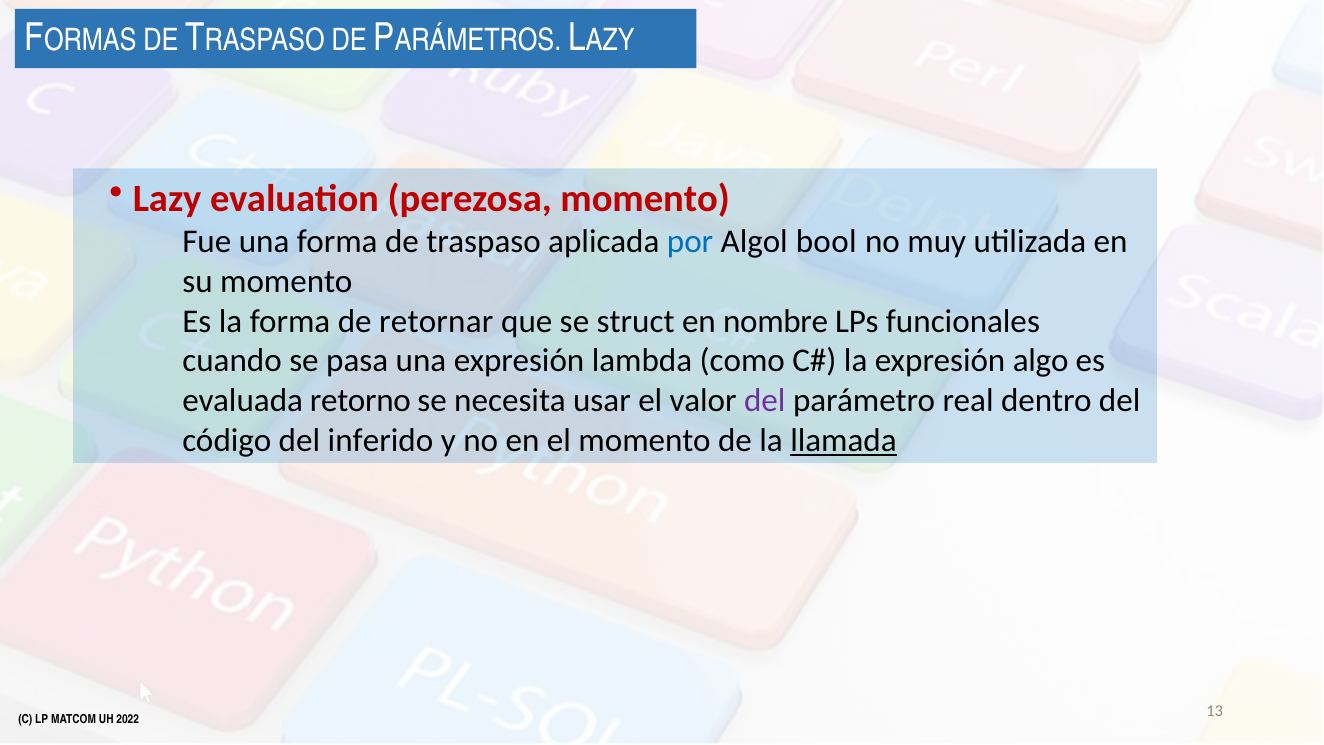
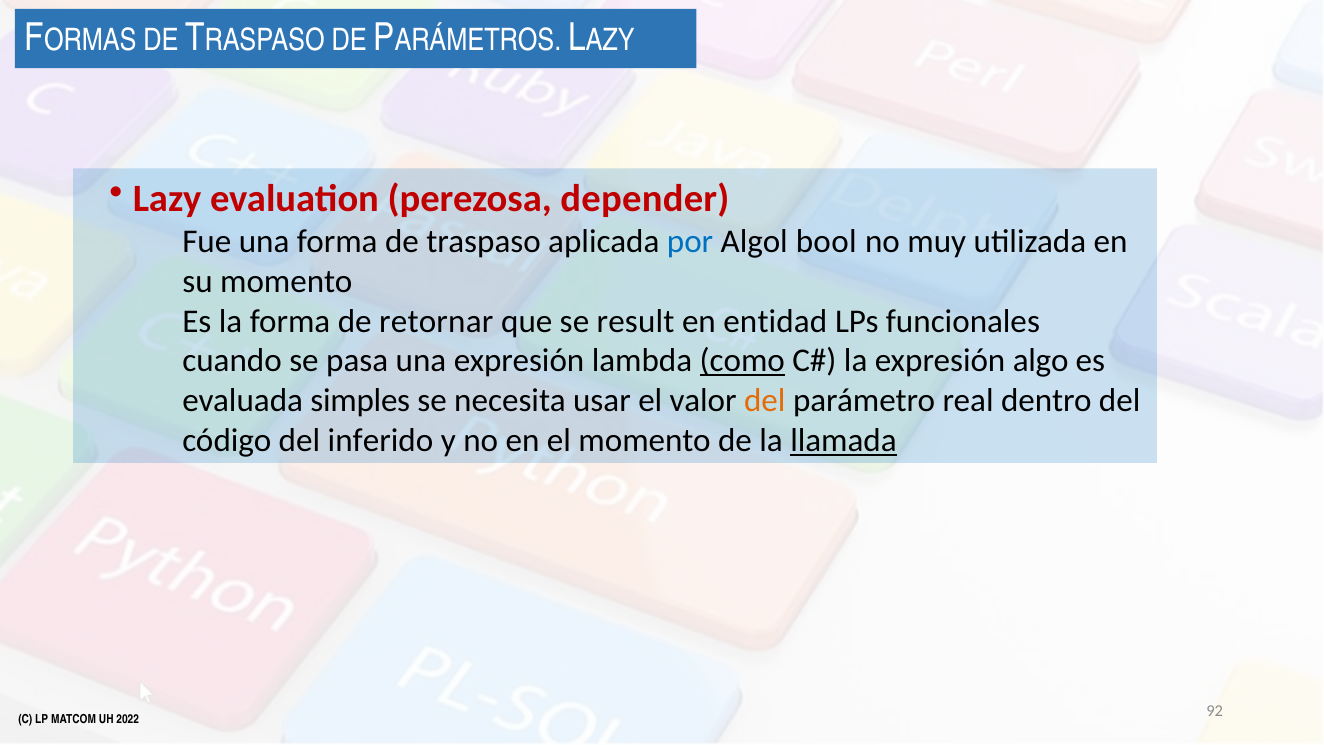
perezosa momento: momento -> depender (645, 199)
struct: struct -> result (635, 321)
nombre: nombre -> entidad (775, 321)
como underline: none -> present (742, 361)
retorno: retorno -> simples (360, 401)
del colour: purple -> orange (765, 401)
13: 13 -> 92 (1215, 711)
